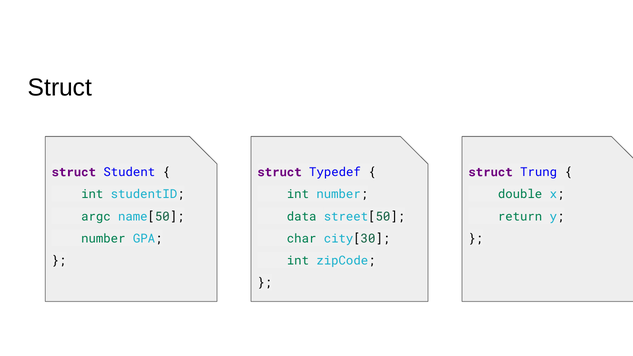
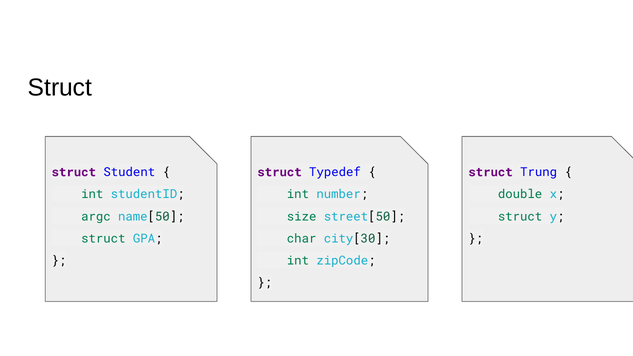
data: data -> size (302, 216)
return: return -> struct (520, 216)
number: number -> struct (103, 239)
